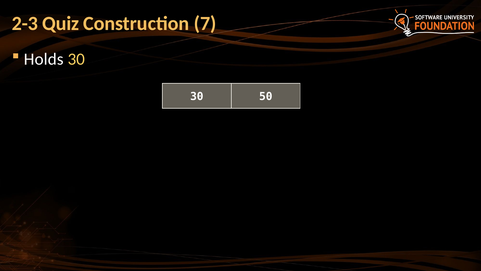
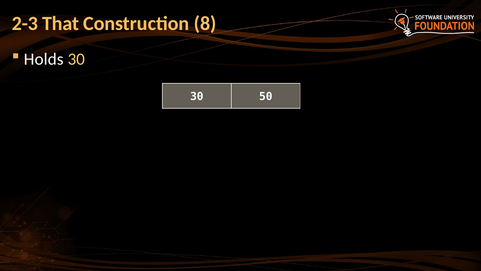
Quiz: Quiz -> That (61, 23)
7: 7 -> 8 (205, 23)
